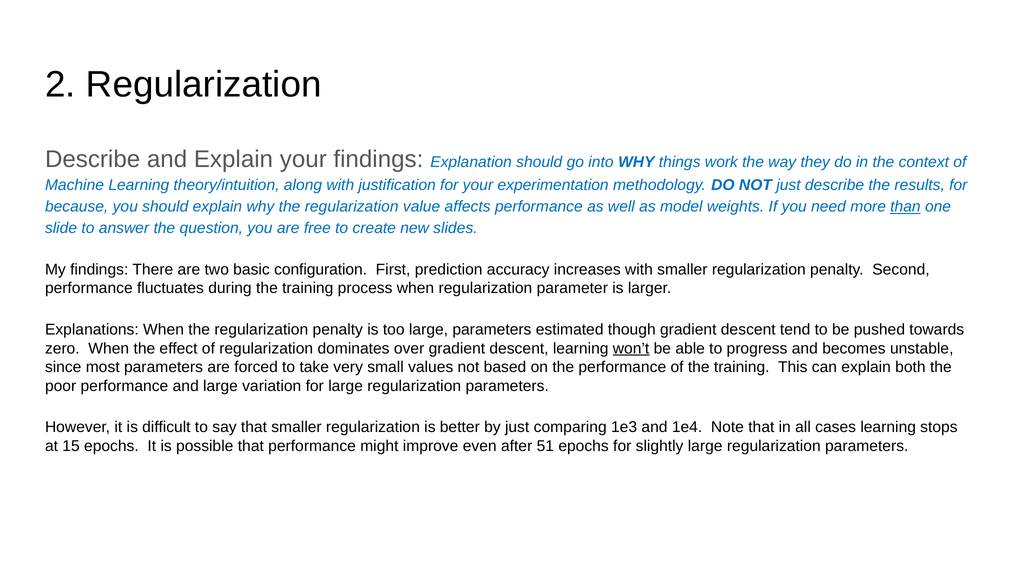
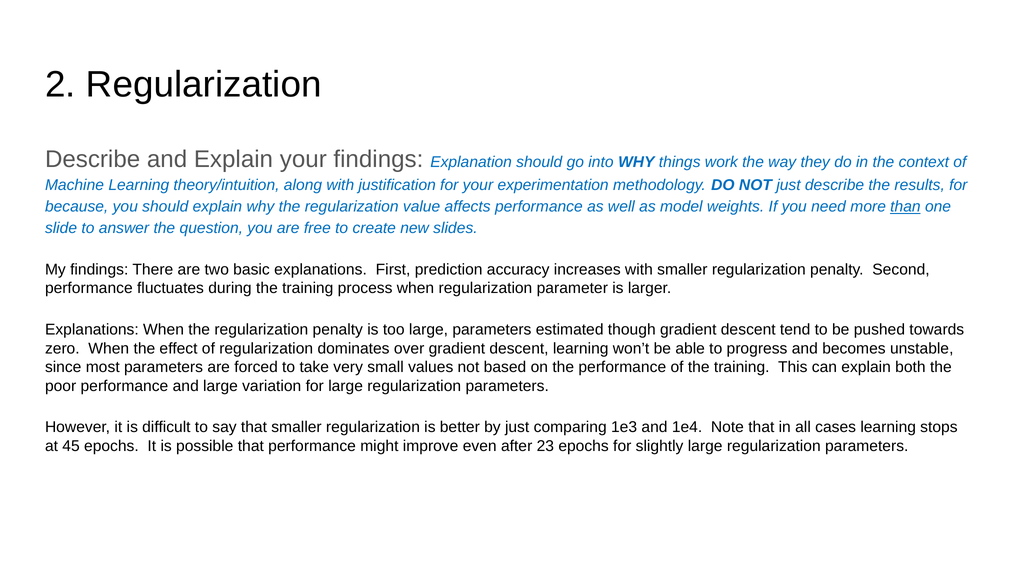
basic configuration: configuration -> explanations (321, 270)
won’t underline: present -> none (631, 349)
15: 15 -> 45 (71, 446)
51: 51 -> 23 (545, 446)
